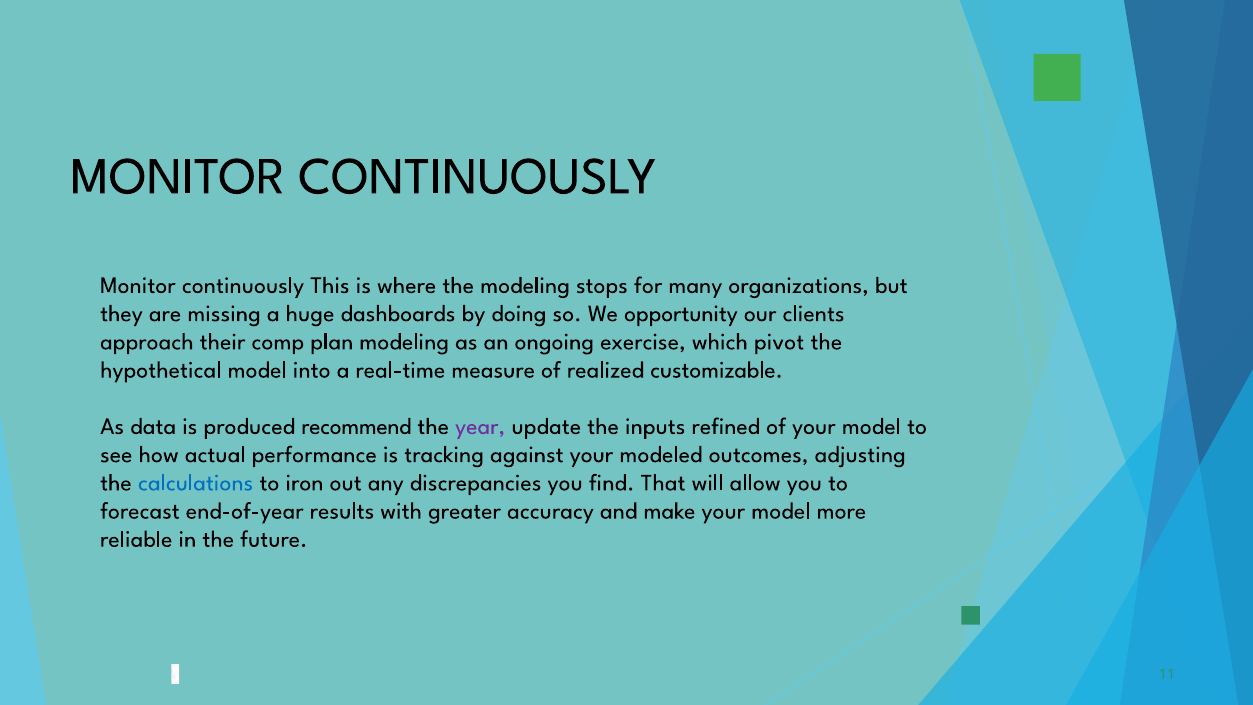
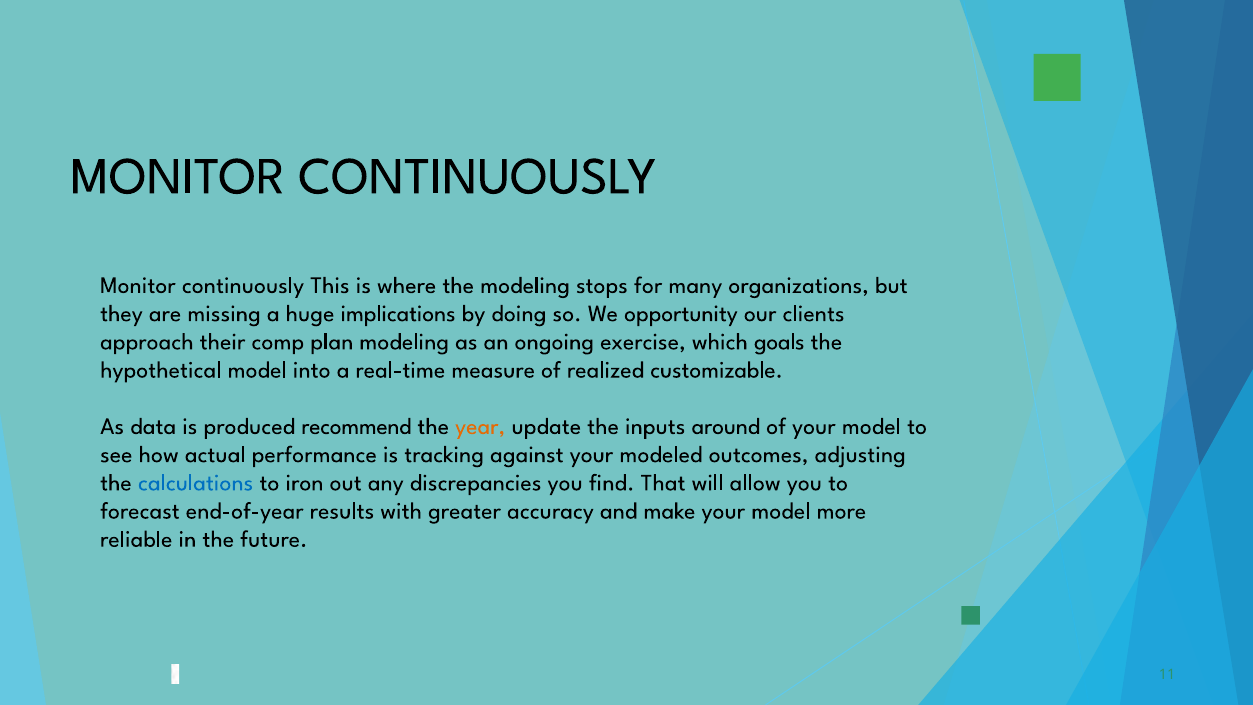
dashboards: dashboards -> implications (398, 313)
pivot: pivot -> goals (779, 341)
year colour: purple -> orange (480, 426)
refined: refined -> around (726, 426)
